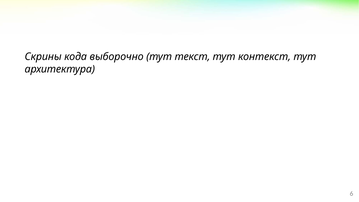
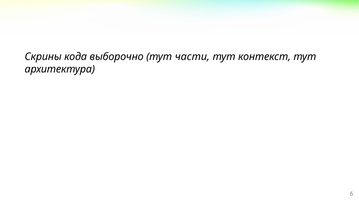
текст: текст -> части (192, 57)
